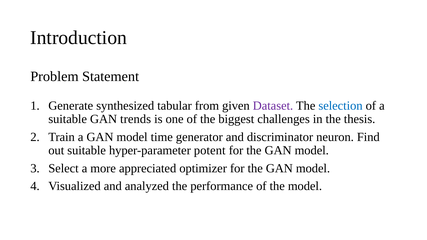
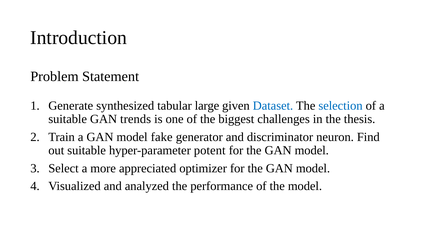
from: from -> large (207, 106)
Dataset colour: purple -> blue (273, 106)
time: time -> fake (162, 137)
